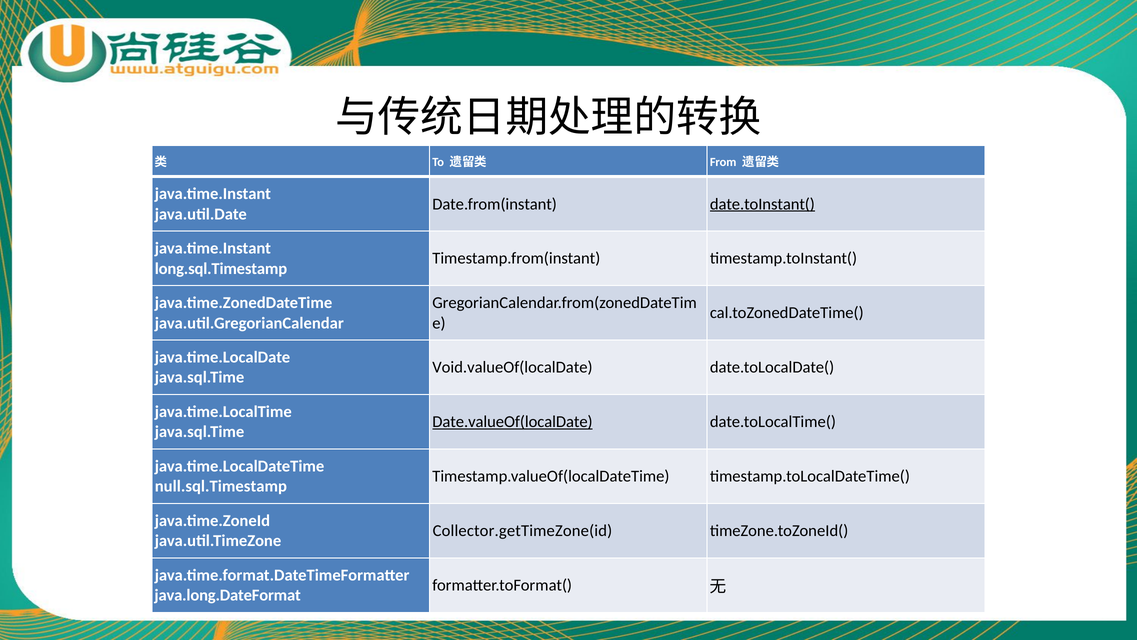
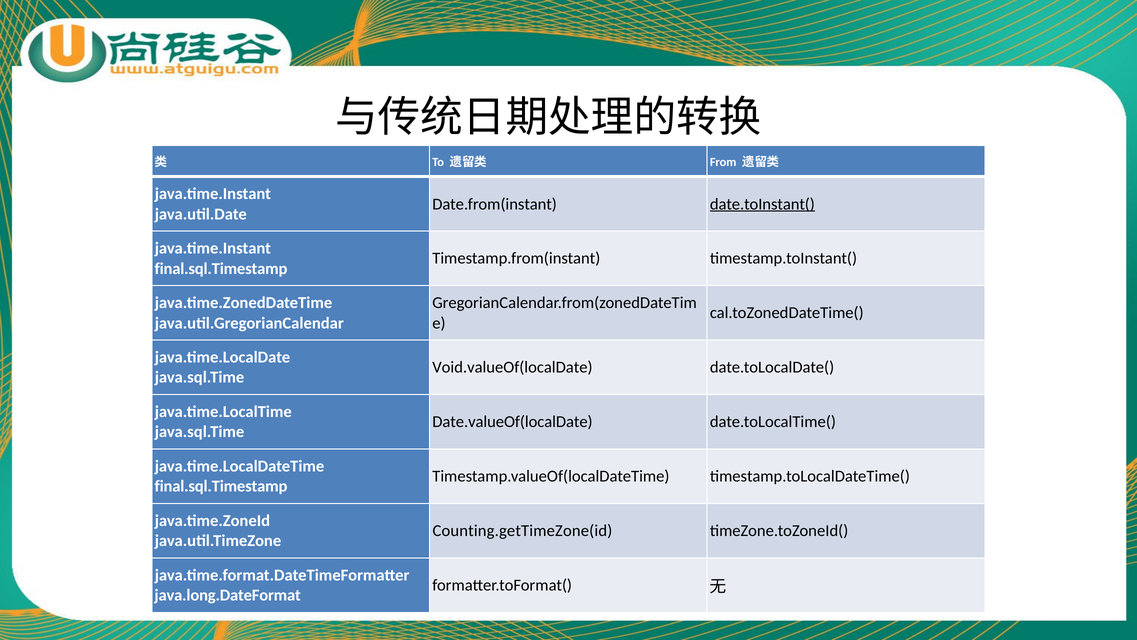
long.sql.Timestamp: long.sql.Timestamp -> final.sql.Timestamp (221, 268)
Date.valueOf(localDate underline: present -> none (512, 422)
null.sql.Timestamp: null.sql.Timestamp -> final.sql.Timestamp (221, 486)
Collector.getTimeZone(id: Collector.getTimeZone(id -> Counting.getTimeZone(id (522, 530)
